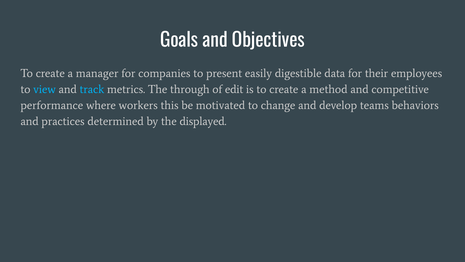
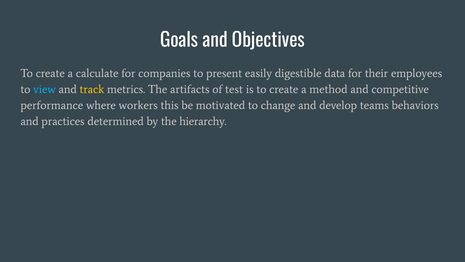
manager: manager -> calculate (97, 73)
track colour: light blue -> yellow (92, 89)
through: through -> artifacts (190, 89)
edit: edit -> test (234, 89)
displayed: displayed -> hierarchy (203, 121)
